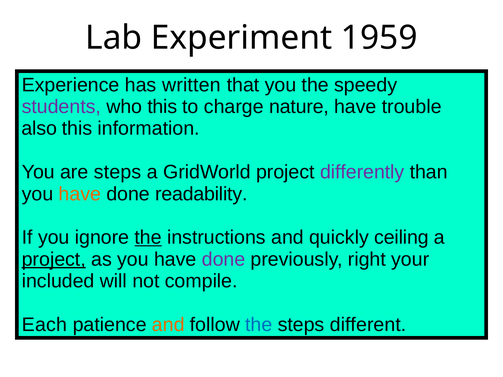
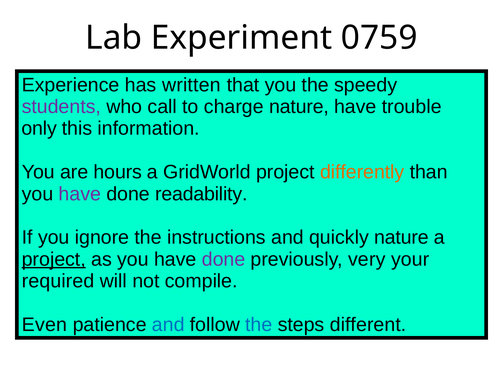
1959: 1959 -> 0759 (379, 38)
who this: this -> call (162, 107)
also: also -> only (39, 129)
are steps: steps -> hours (118, 172)
differently colour: purple -> orange (362, 172)
have colour: orange -> purple (80, 194)
the underline: present -> none (148, 238)
quickly ceiling: ceiling -> nature (401, 238)
right: right -> very (367, 259)
included: included -> required (58, 281)
Each: Each -> Even (44, 325)
and colour: orange -> blue (168, 325)
